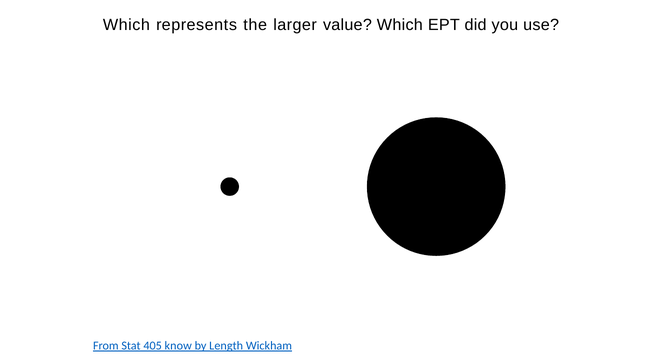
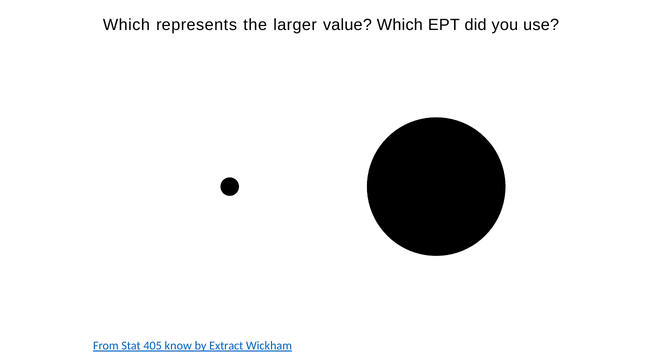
Length: Length -> Extract (226, 346)
